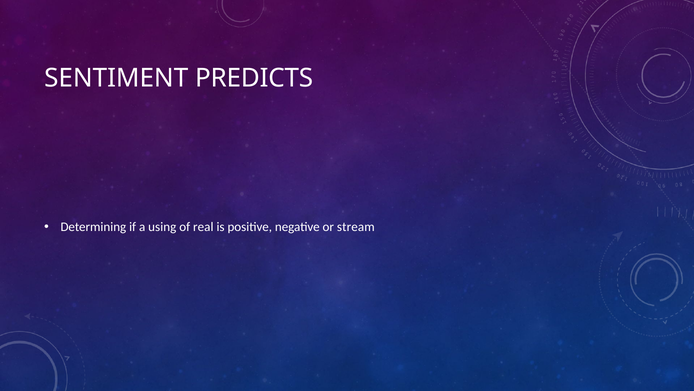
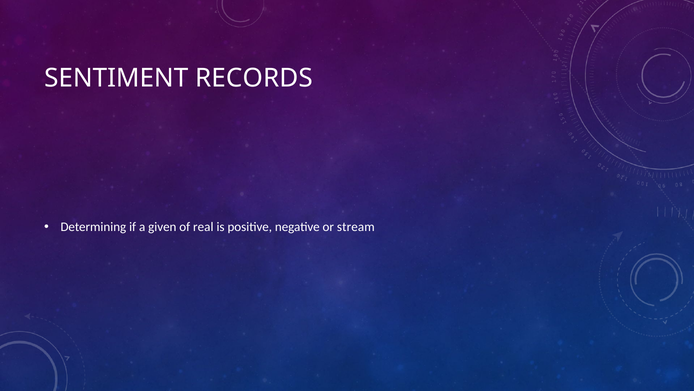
PREDICTS: PREDICTS -> RECORDS (254, 78)
using: using -> given (162, 227)
